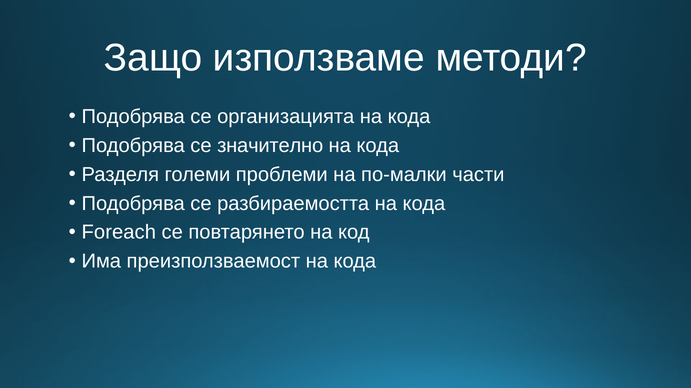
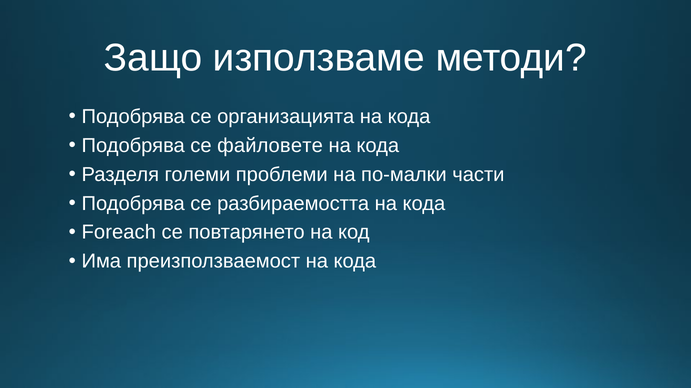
значително: значително -> файловете (270, 146)
